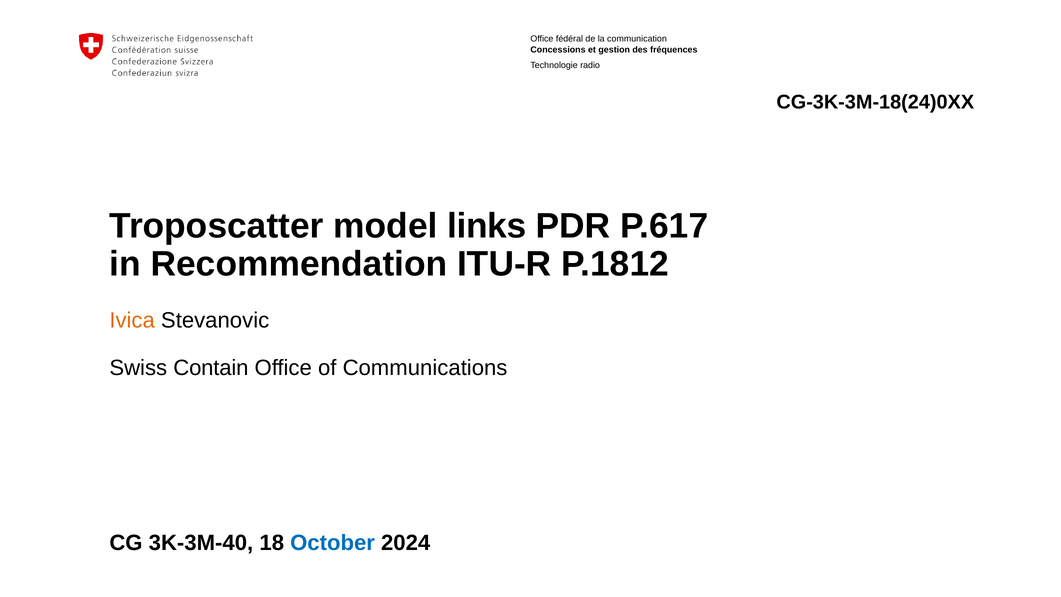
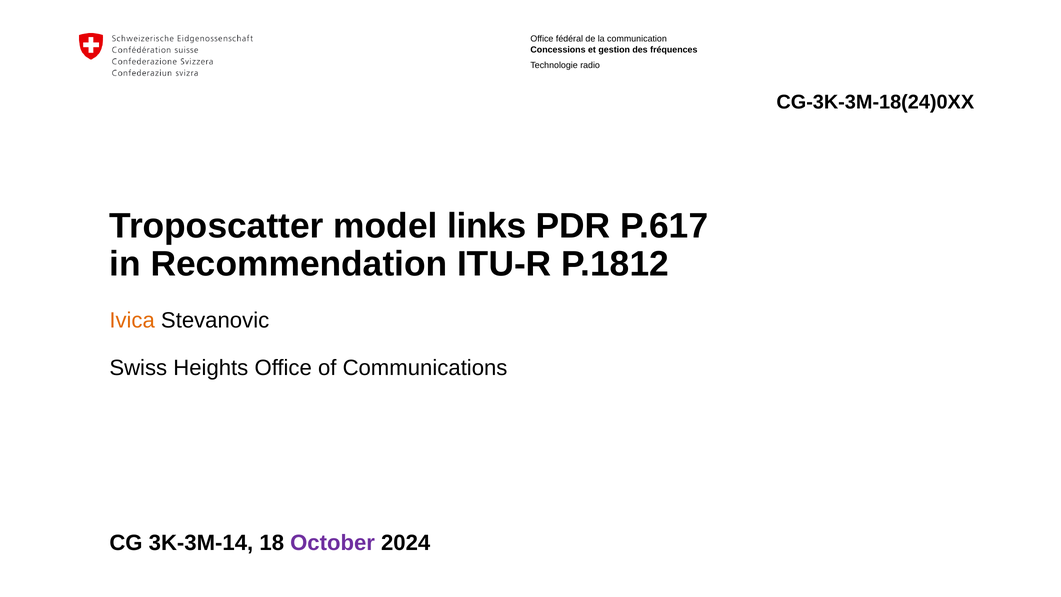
Contain: Contain -> Heights (211, 368)
3K-3M-40: 3K-3M-40 -> 3K-3M-14 (201, 543)
October colour: blue -> purple (333, 543)
